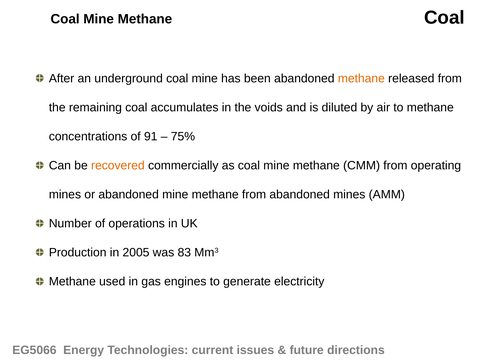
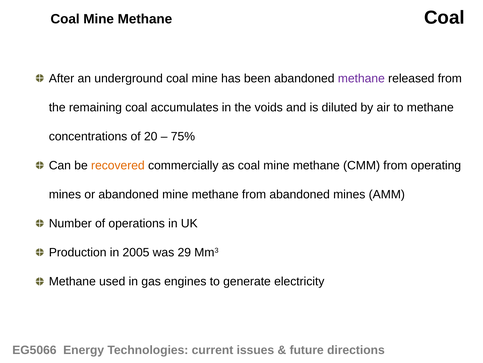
methane colour: orange -> purple (361, 78)
91: 91 -> 20 (151, 136)
83: 83 -> 29 (184, 252)
